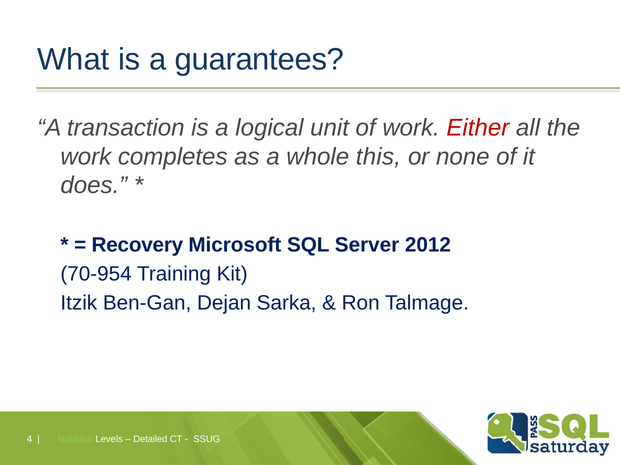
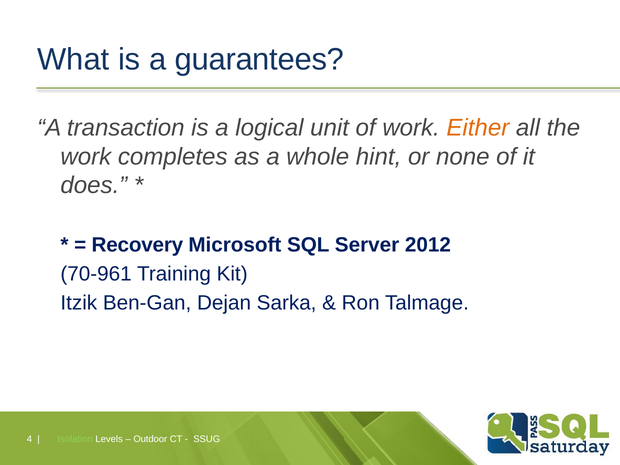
Either colour: red -> orange (478, 128)
this: this -> hint (379, 157)
70-954: 70-954 -> 70-961 (96, 274)
Detailed: Detailed -> Outdoor (150, 439)
